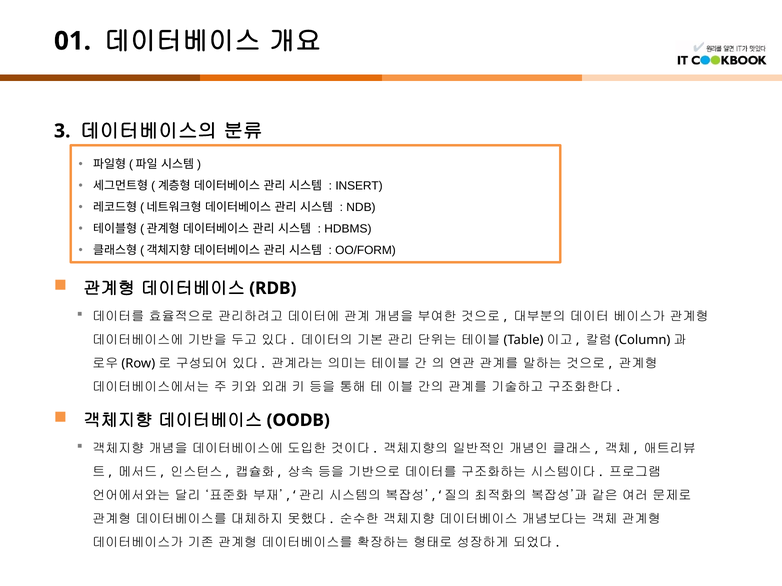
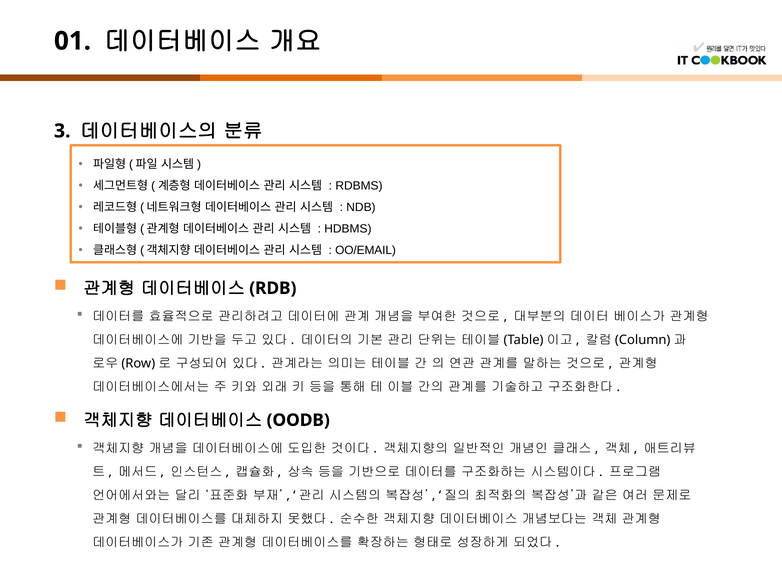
INSERT: INSERT -> RDBMS (359, 186)
OO/FORM: OO/FORM -> OO/EMAIL (366, 251)
